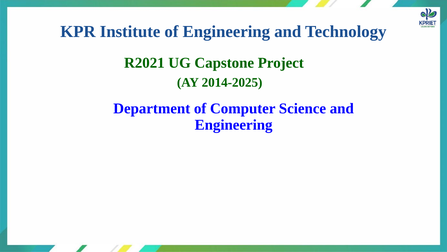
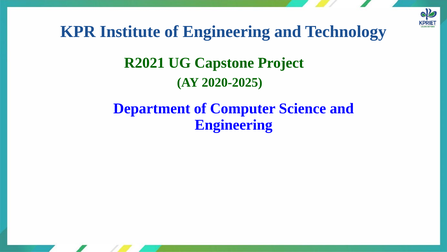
2014-2025: 2014-2025 -> 2020-2025 (232, 82)
